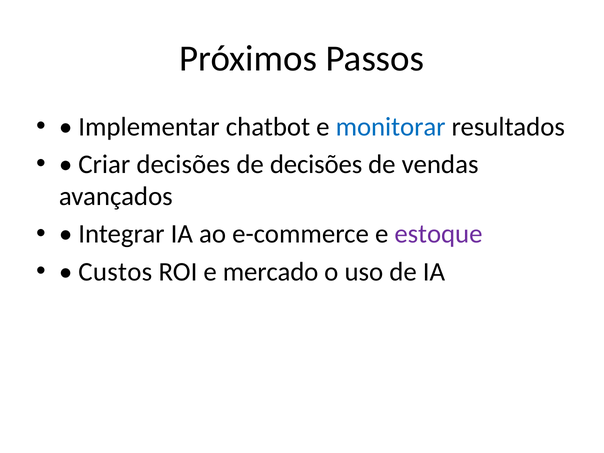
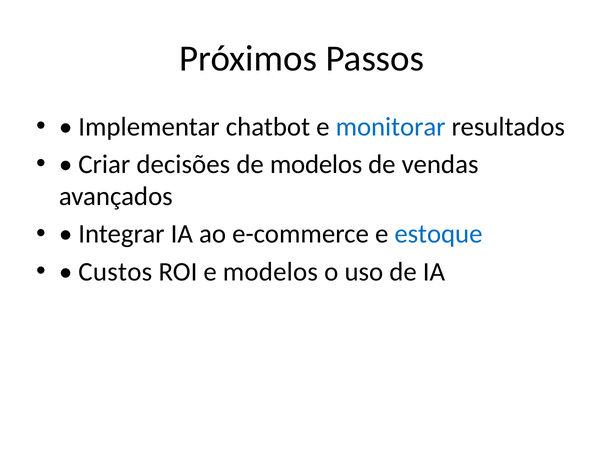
de decisões: decisões -> modelos (316, 164)
estoque colour: purple -> blue (438, 234)
e mercado: mercado -> modelos (270, 272)
